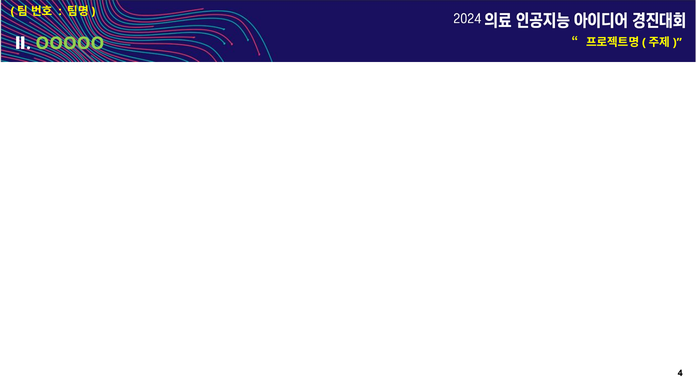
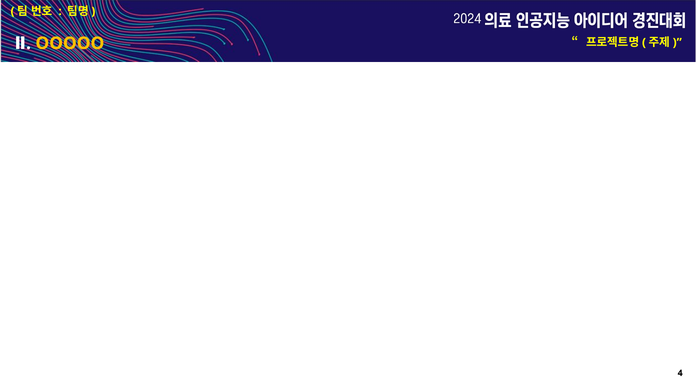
OOOOO colour: light green -> yellow (70, 43)
